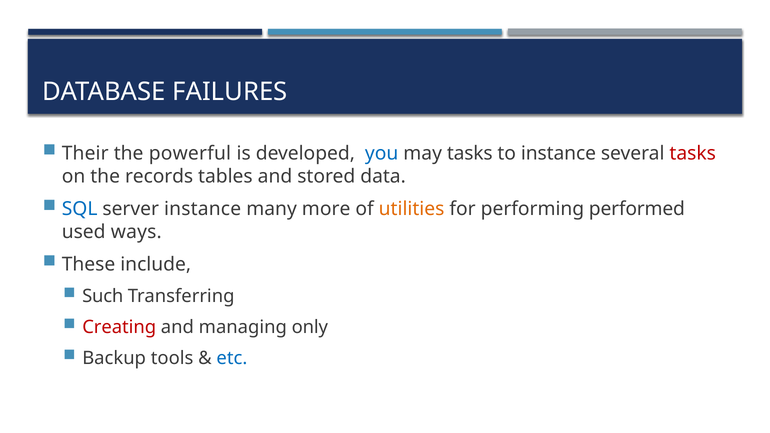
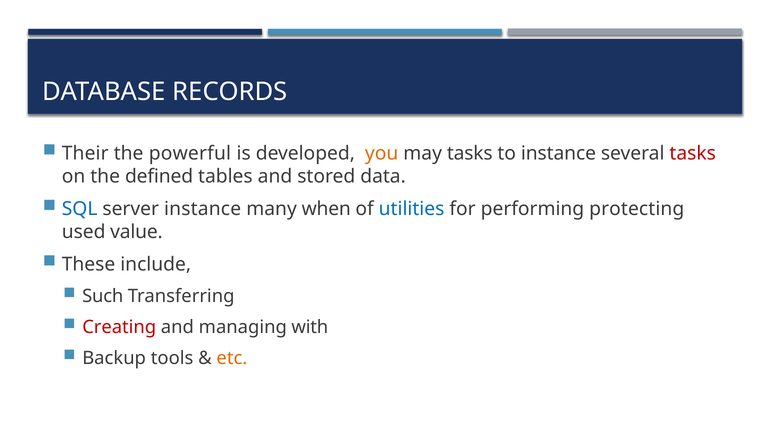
FAILURES: FAILURES -> RECORDS (230, 92)
you colour: blue -> orange (382, 153)
records: records -> defined (159, 177)
more: more -> when (326, 209)
utilities colour: orange -> blue (412, 209)
performed: performed -> protecting (637, 209)
ways: ways -> value (136, 232)
only: only -> with (310, 327)
etc colour: blue -> orange (232, 358)
